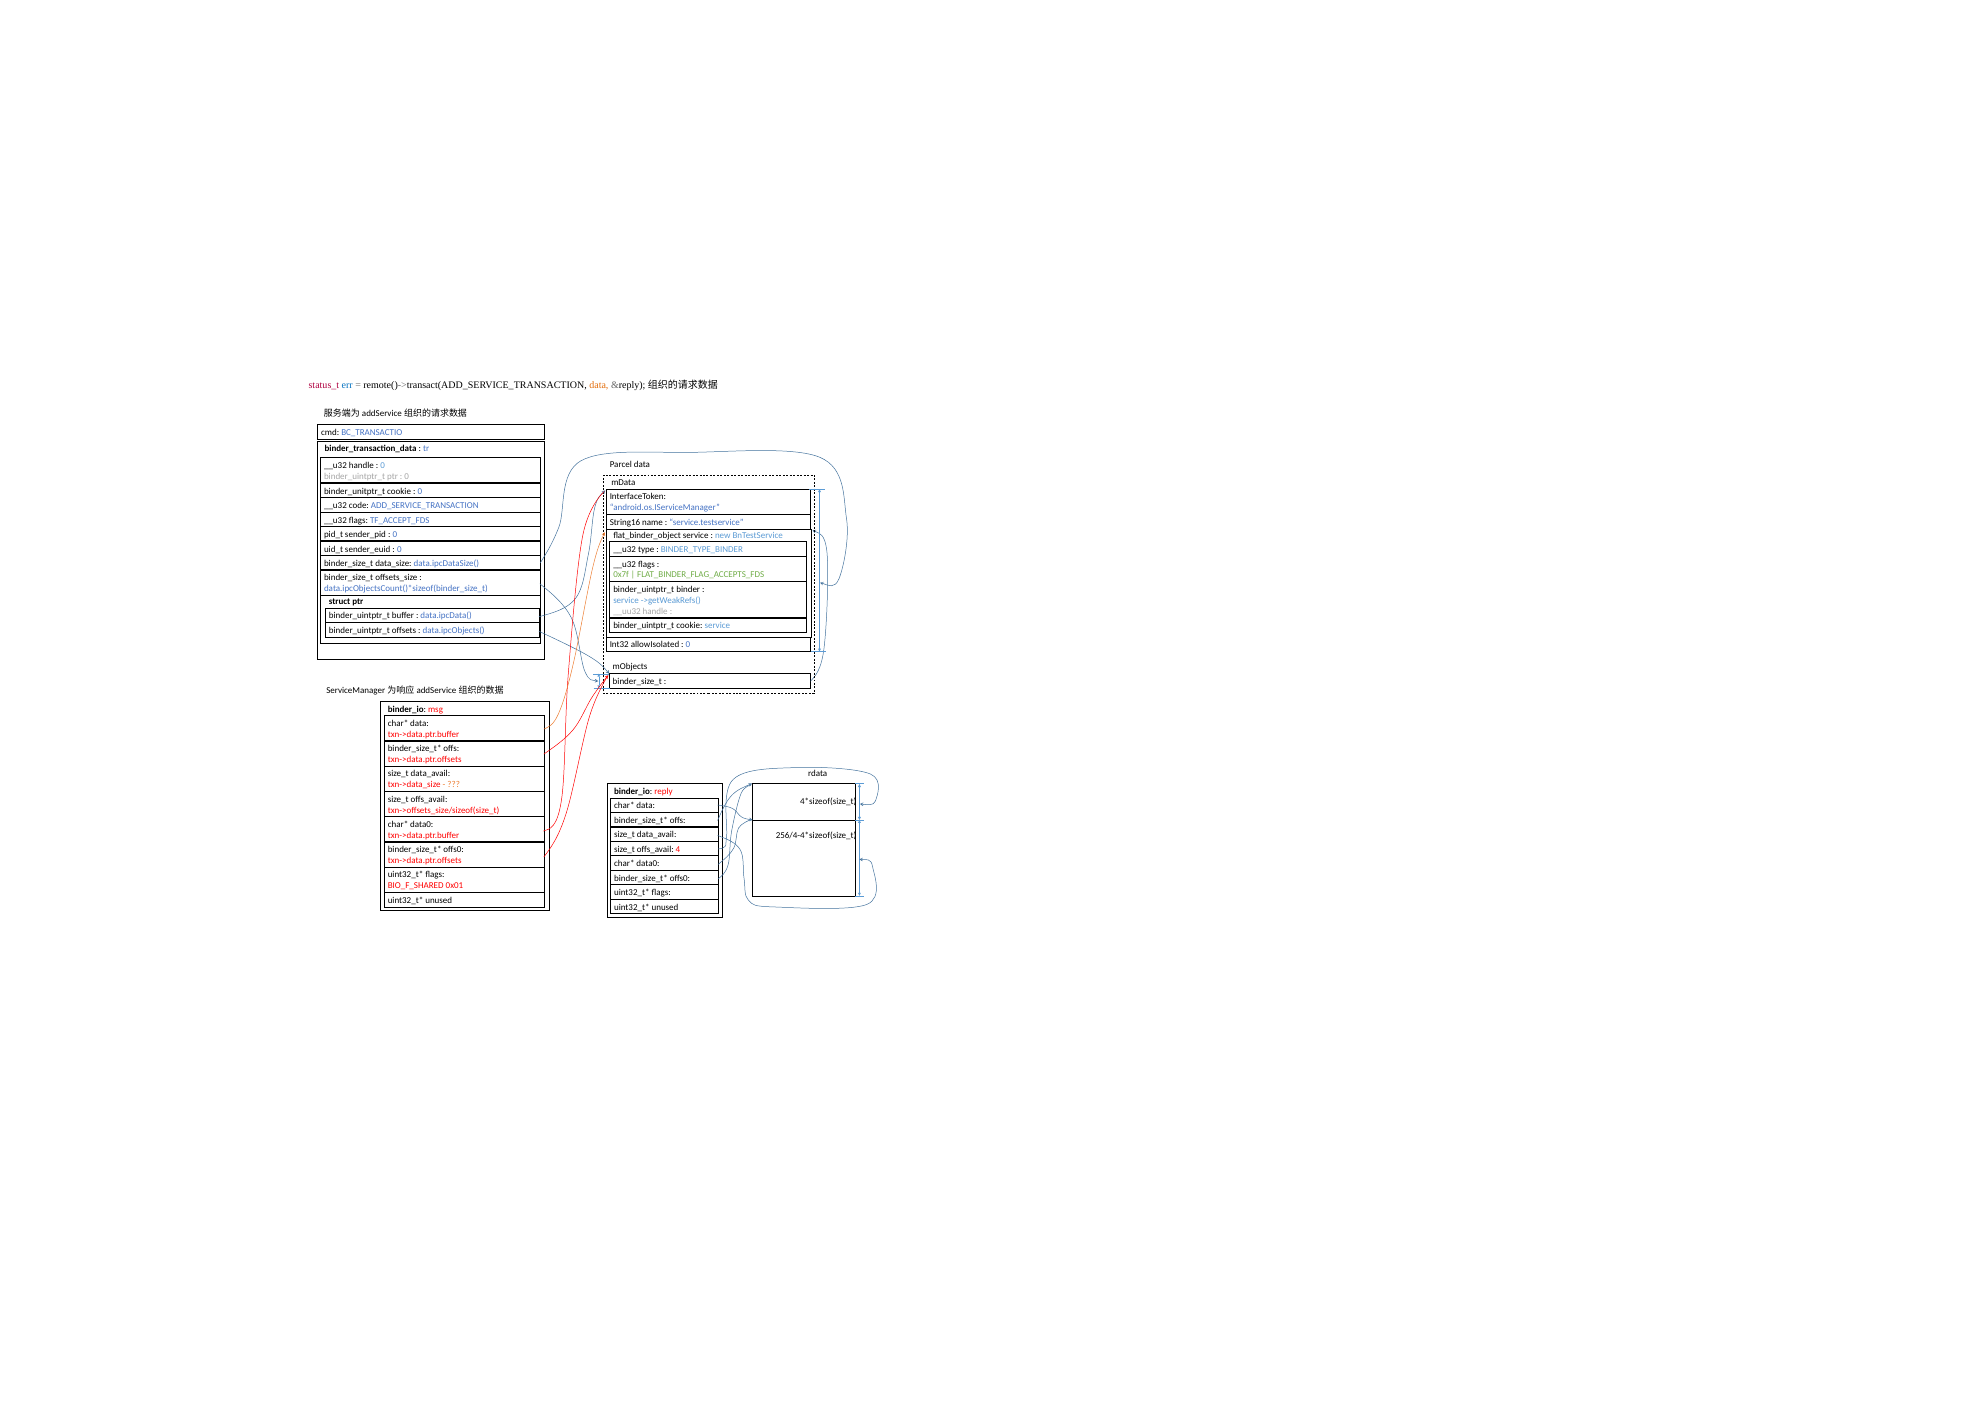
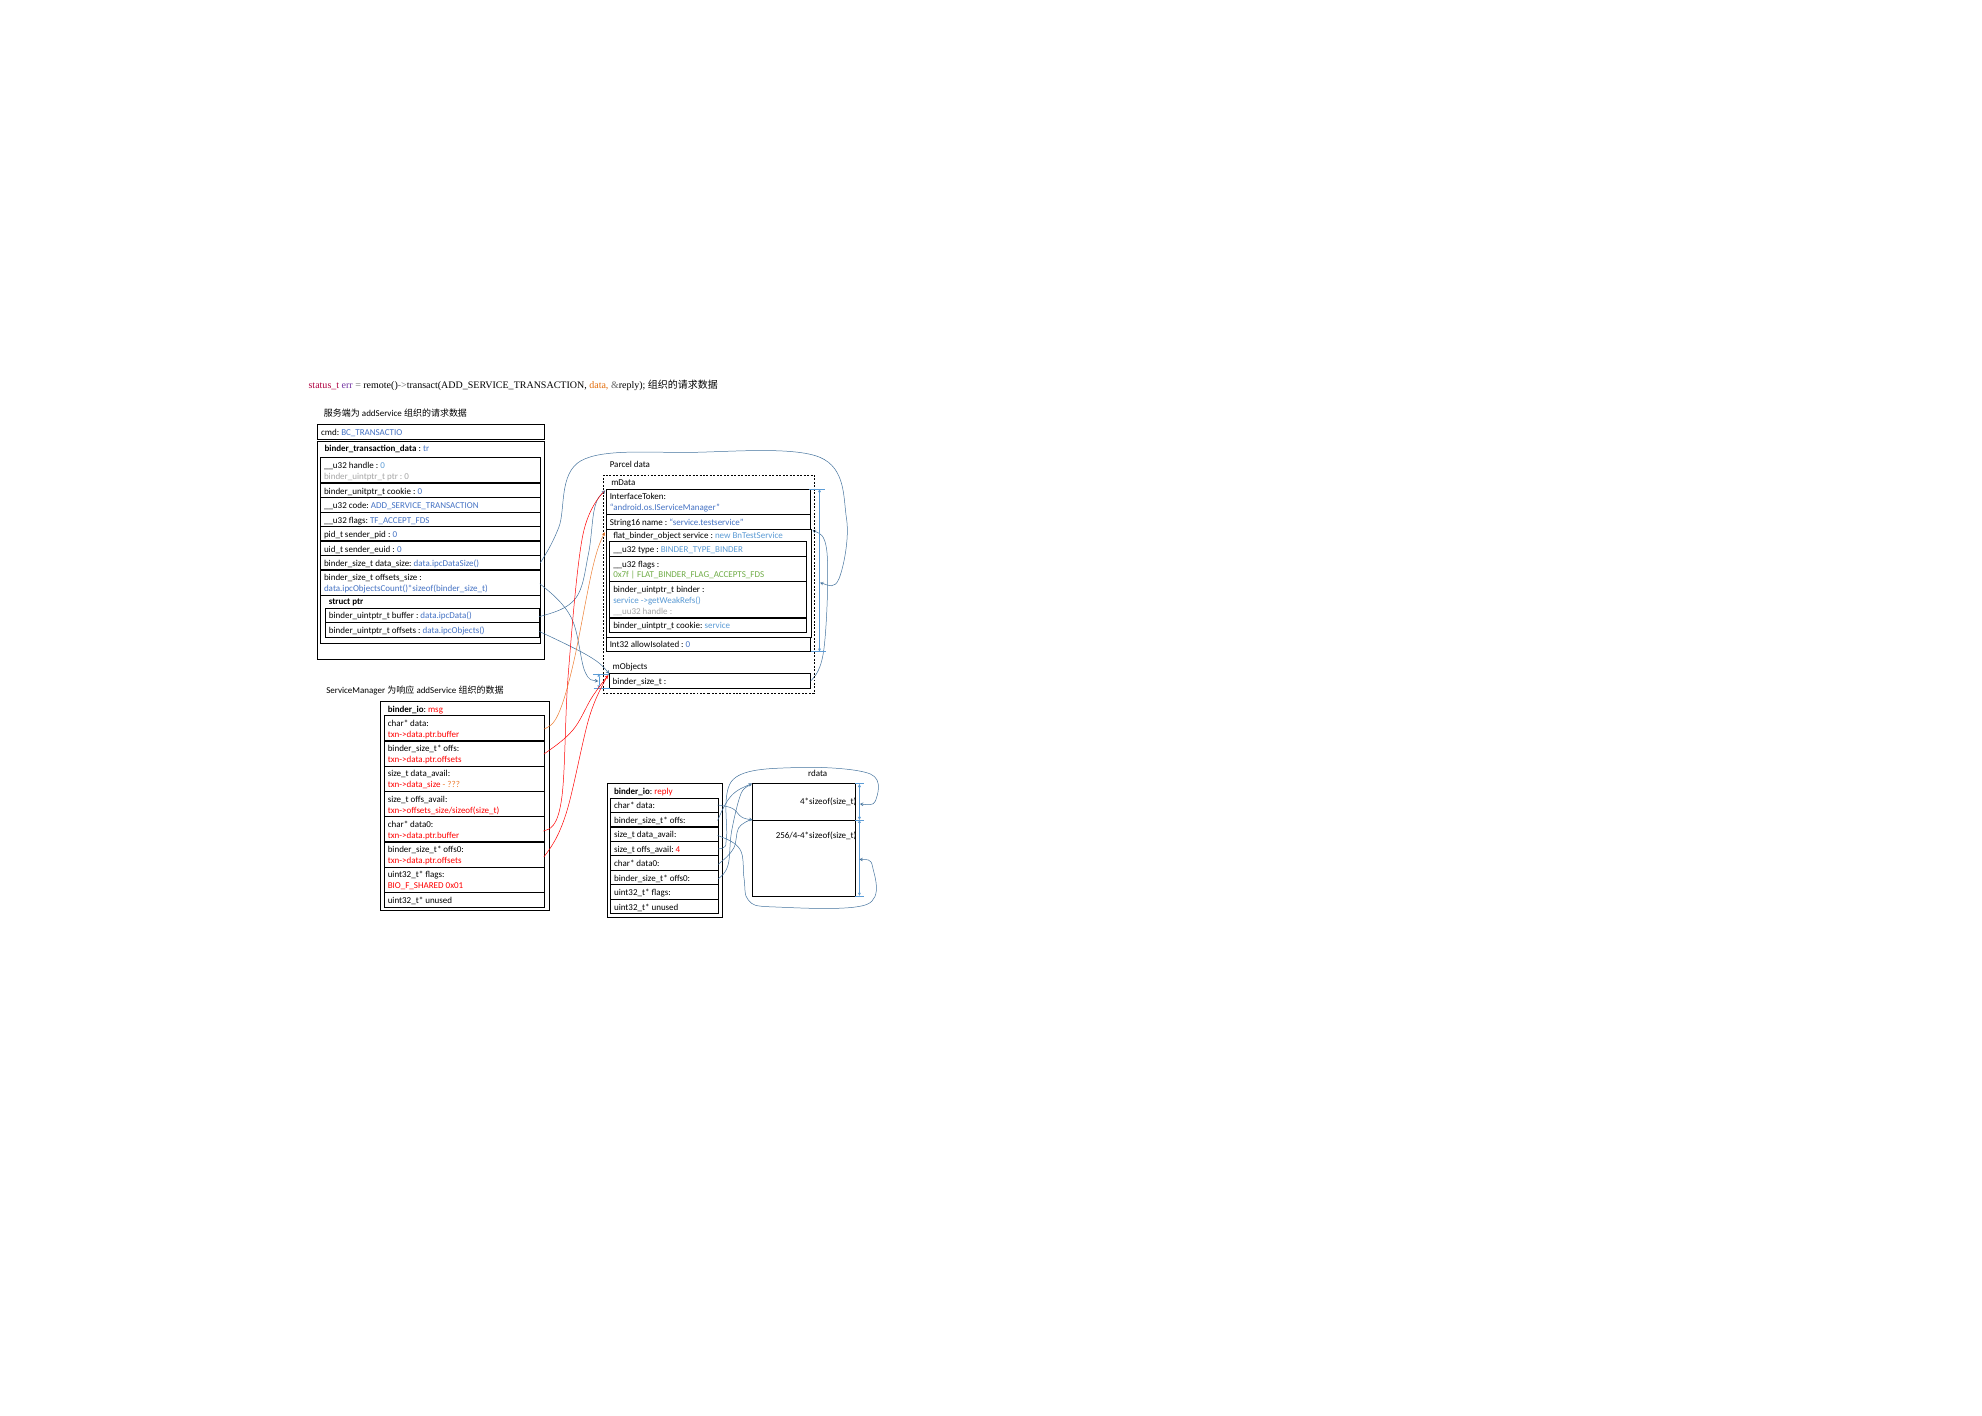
err colour: blue -> purple (347, 385)
